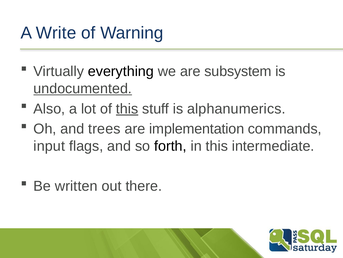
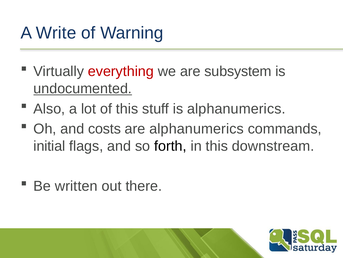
everything colour: black -> red (121, 71)
this underline: present -> none (127, 108)
trees: trees -> costs (105, 128)
are implementation: implementation -> alphanumerics (197, 128)
input: input -> initial (49, 146)
intermediate: intermediate -> downstream (273, 146)
